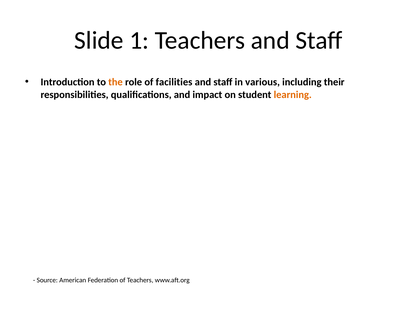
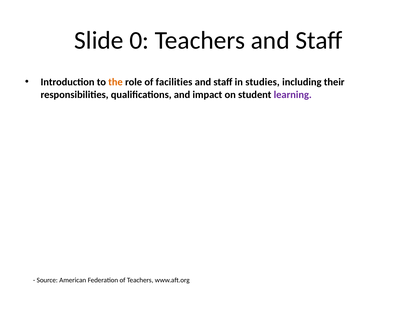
1: 1 -> 0 (139, 40)
various: various -> studies (263, 82)
learning colour: orange -> purple (293, 95)
